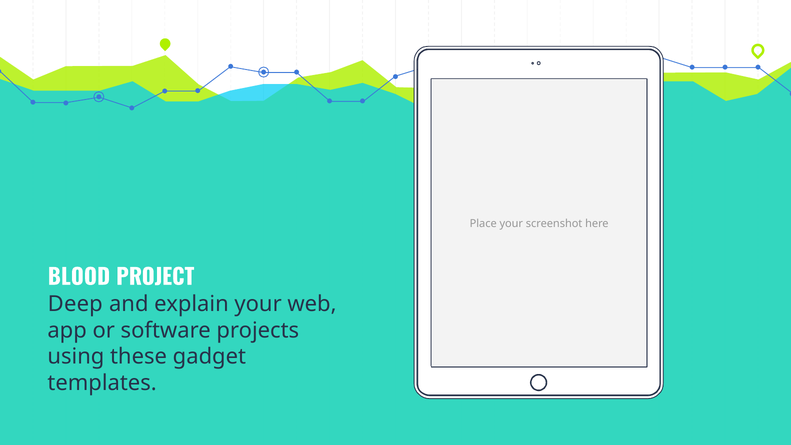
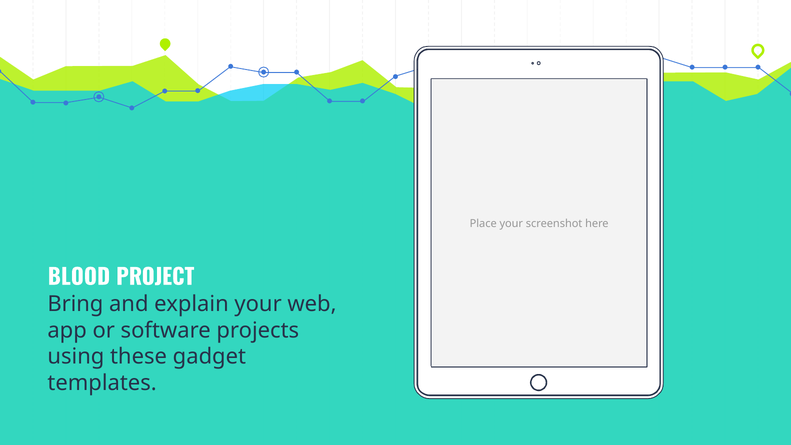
Deep: Deep -> Bring (75, 304)
